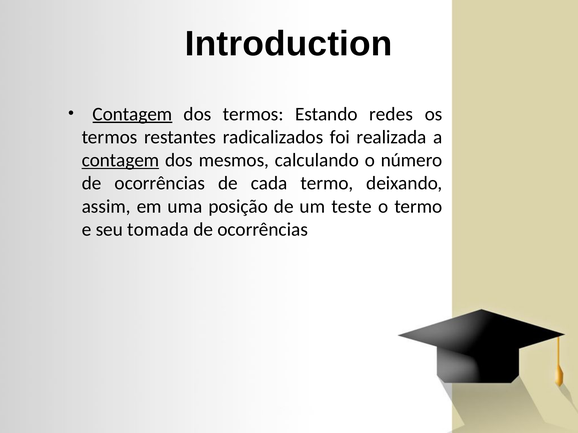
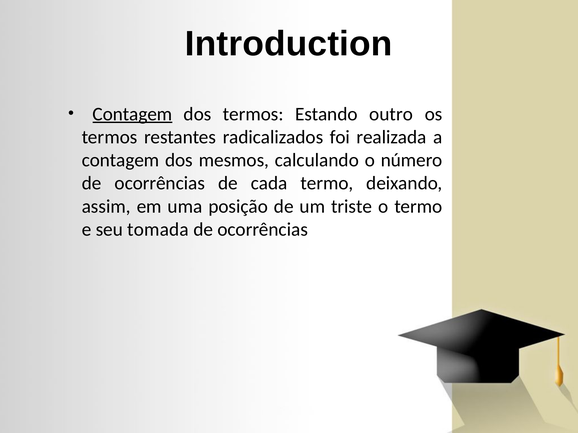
redes: redes -> outro (391, 114)
contagem underline: present -> none (121, 160)
teste: teste -> triste (352, 207)
